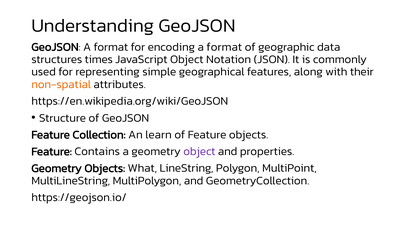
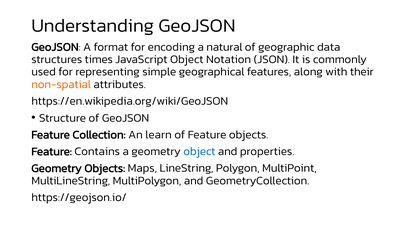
encoding a format: format -> natural (224, 47)
object colour: purple -> blue (199, 152)
What: What -> Maps (142, 168)
